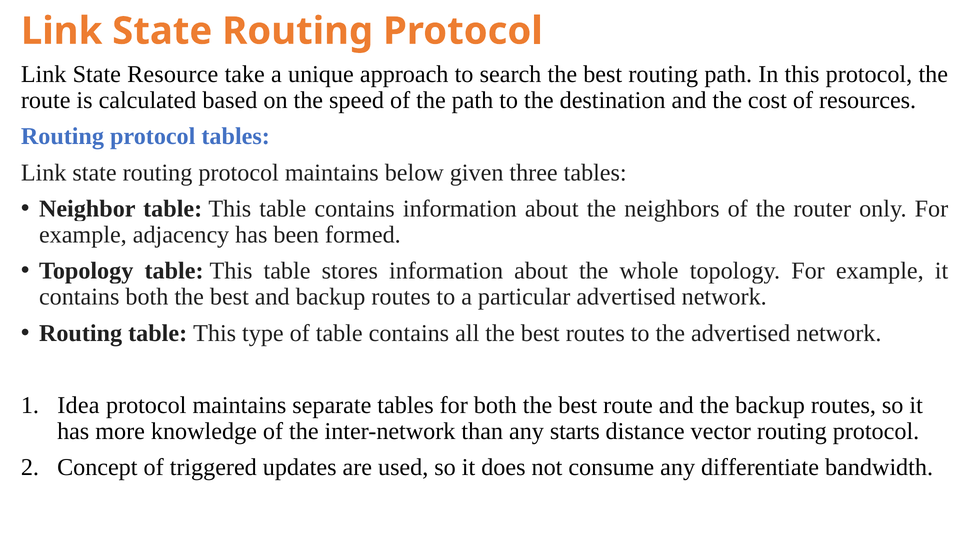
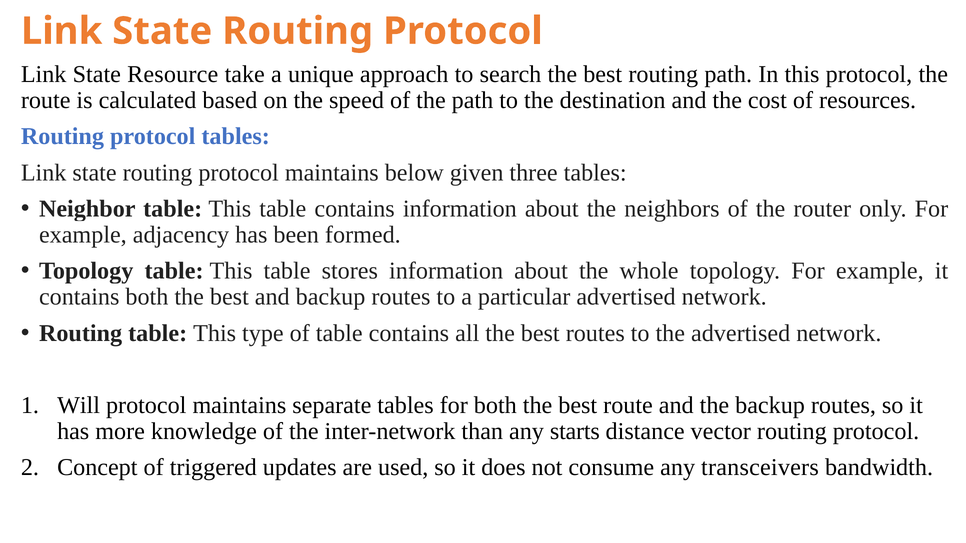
Idea: Idea -> Will (79, 406)
differentiate: differentiate -> transceivers (760, 468)
